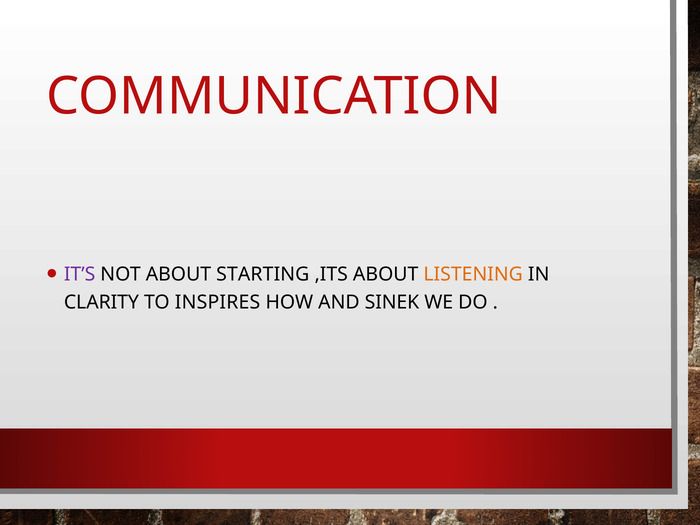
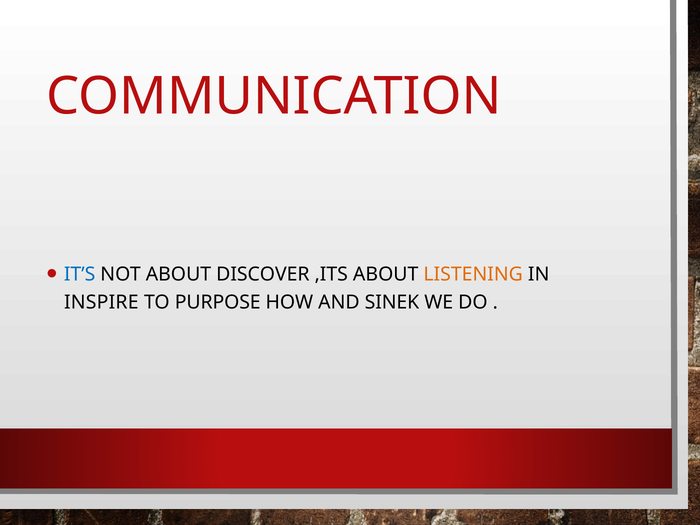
IT’S colour: purple -> blue (80, 274)
STARTING: STARTING -> DISCOVER (263, 274)
CLARITY: CLARITY -> INSPIRE (101, 302)
INSPIRES: INSPIRES -> PURPOSE (218, 302)
